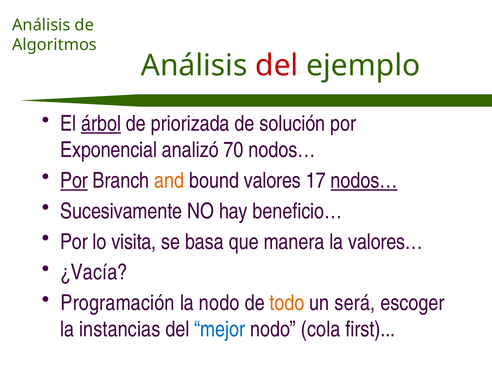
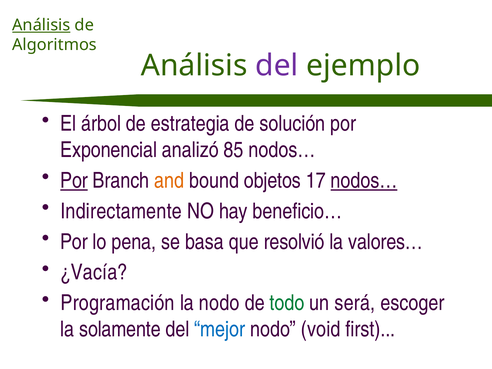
Análisis underline: none -> present (41, 25)
del colour: red -> purple (277, 66)
árbol underline: present -> none (101, 124)
priorizada: priorizada -> estrategia (190, 124)
70: 70 -> 85 (234, 150)
valores: valores -> objetos (272, 181)
Sucesivamente: Sucesivamente -> Indirectamente (121, 211)
visita: visita -> pena (134, 242)
manera: manera -> resolvió (294, 242)
todo colour: orange -> green (287, 303)
instancias: instancias -> solamente (120, 329)
cola: cola -> void (321, 329)
